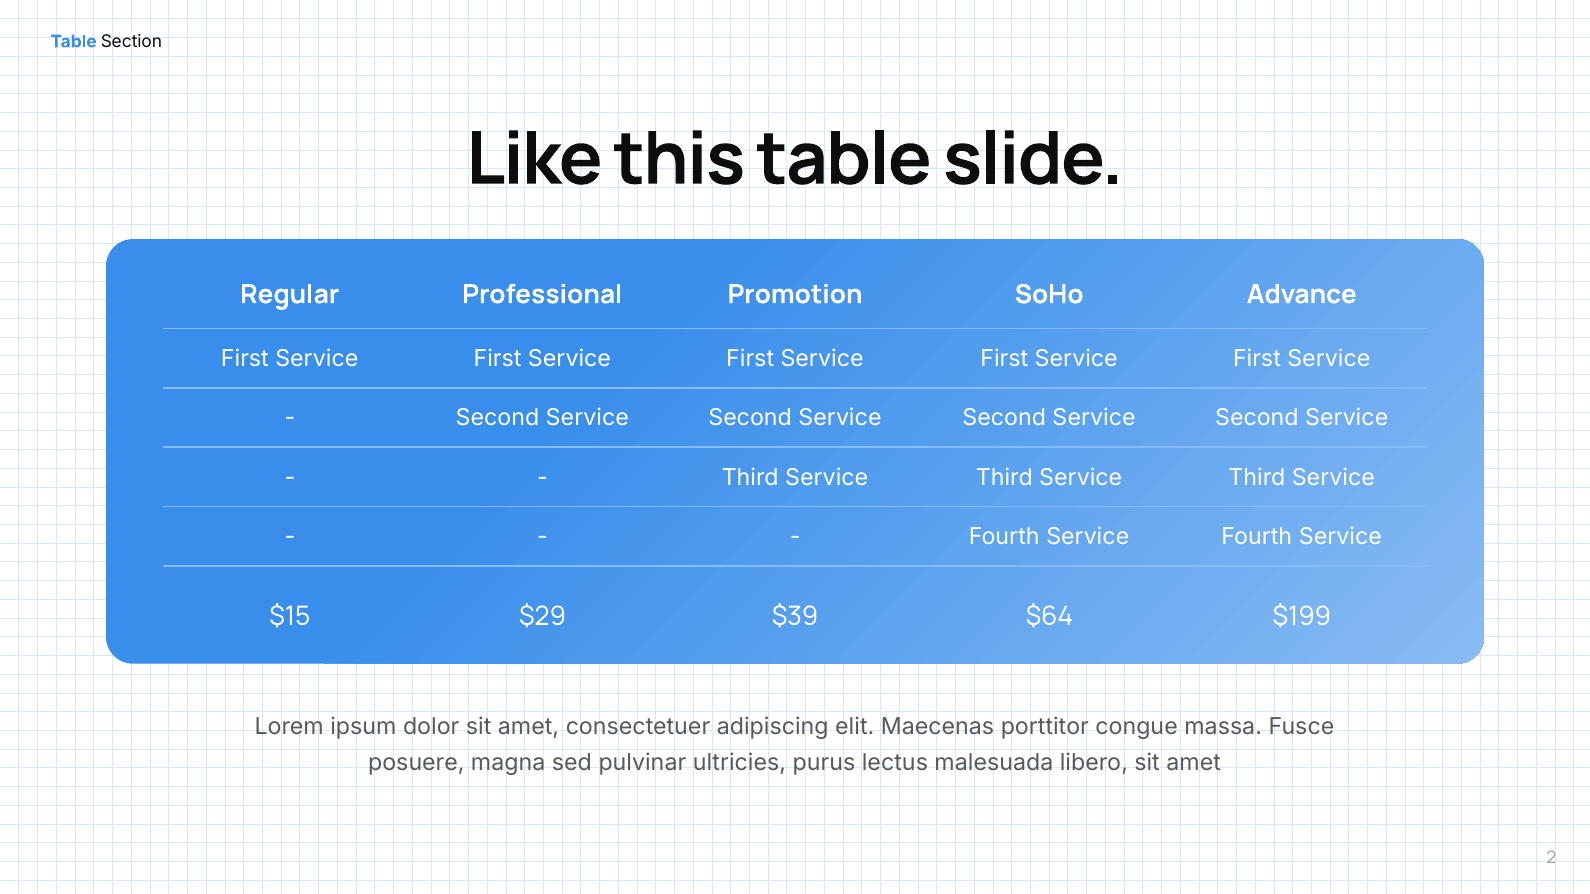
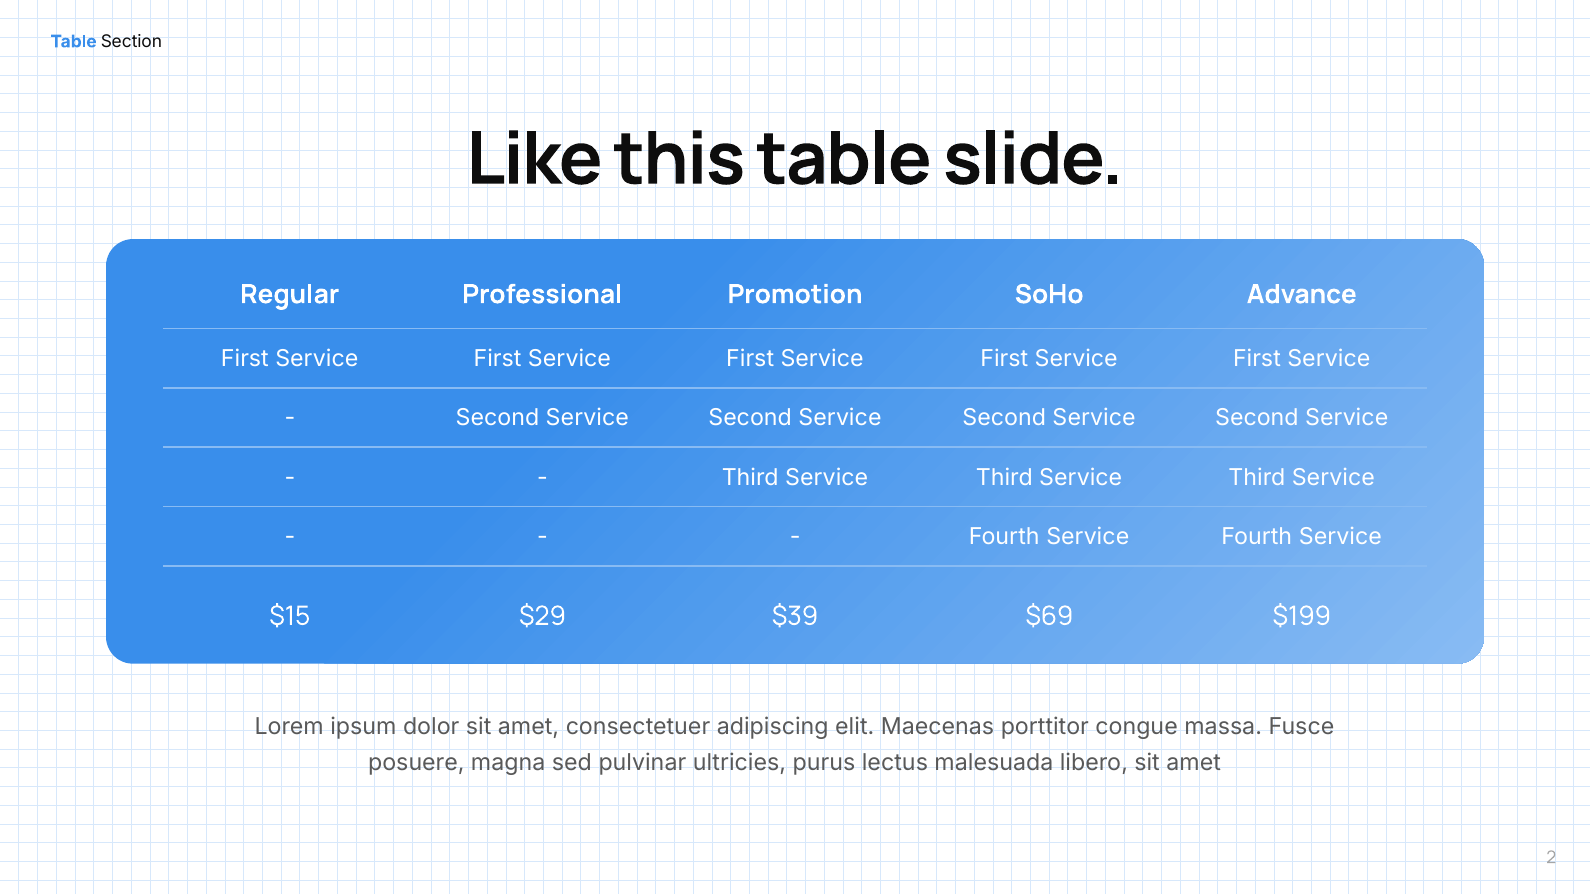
$64: $64 -> $69 (1049, 616)
